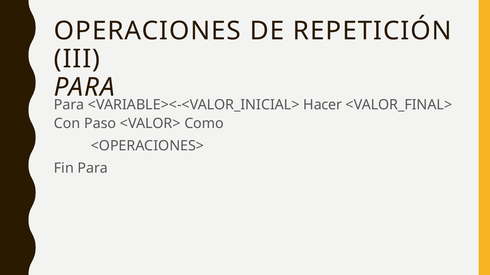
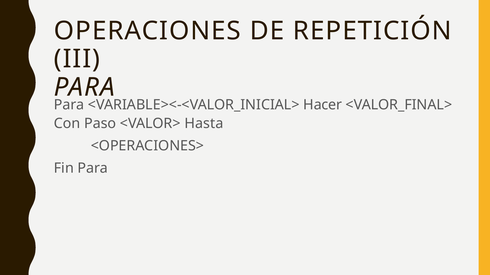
Como: Como -> Hasta (204, 124)
